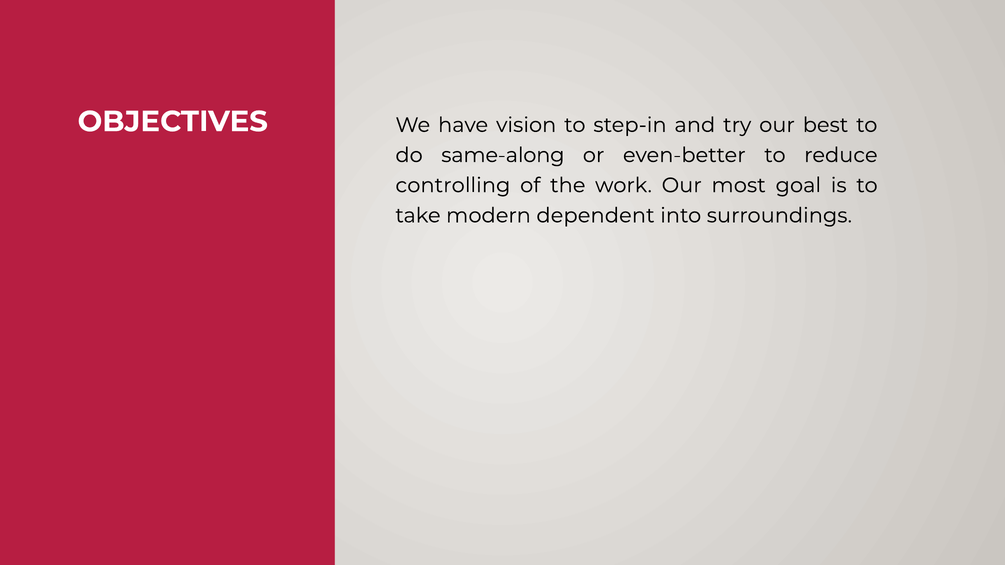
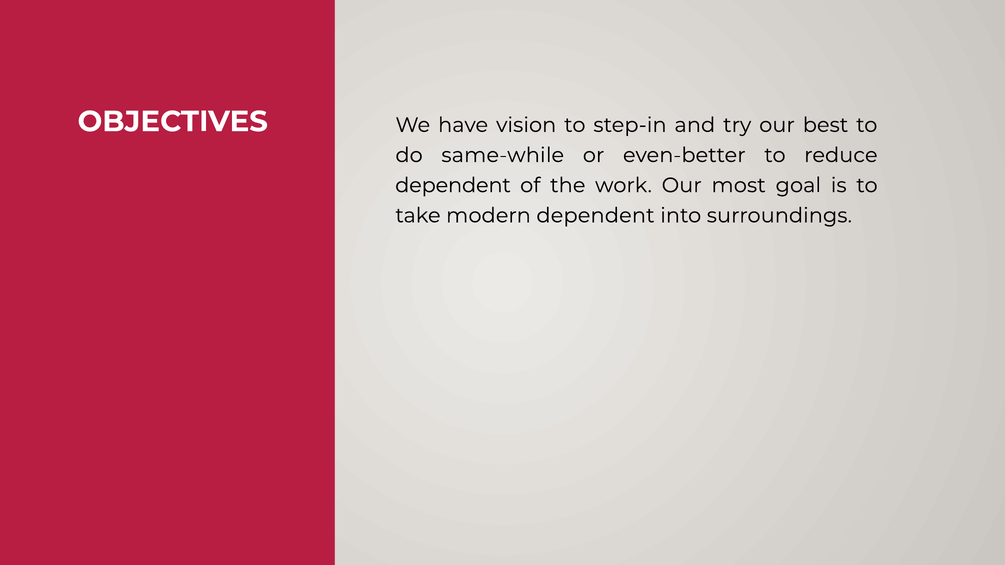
same-along: same-along -> same-while (503, 155)
controlling: controlling -> dependent (453, 185)
